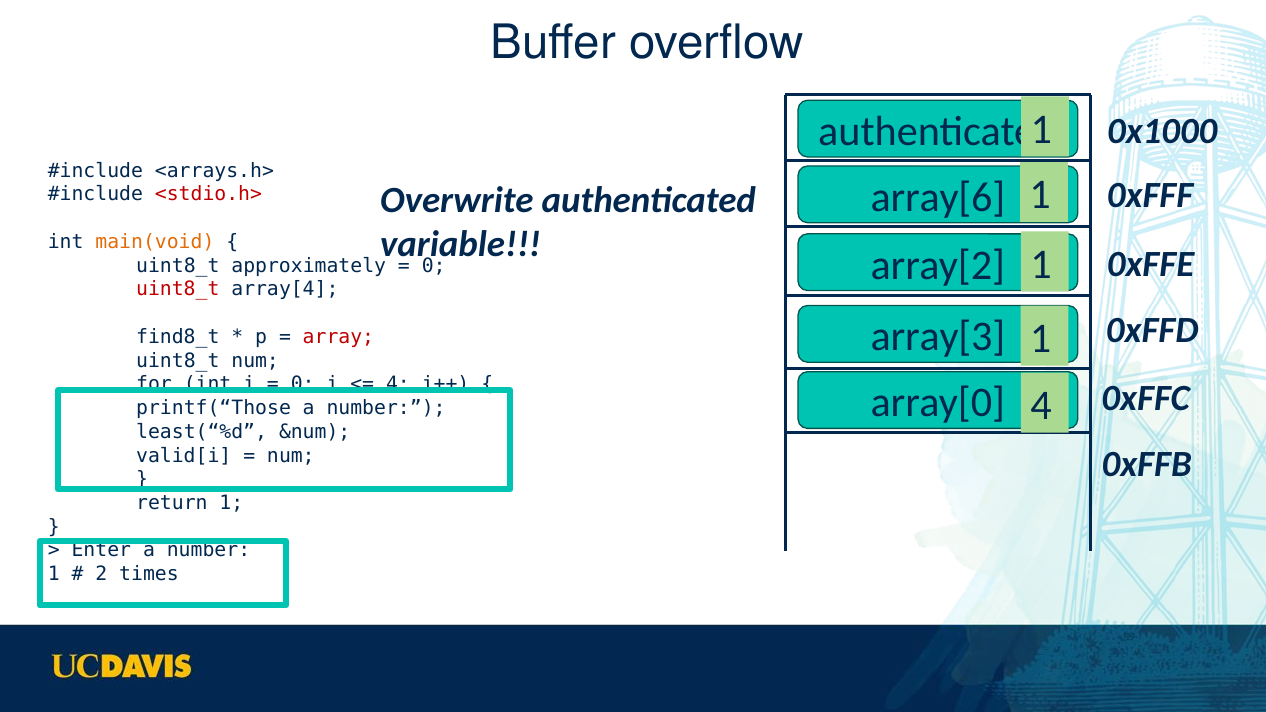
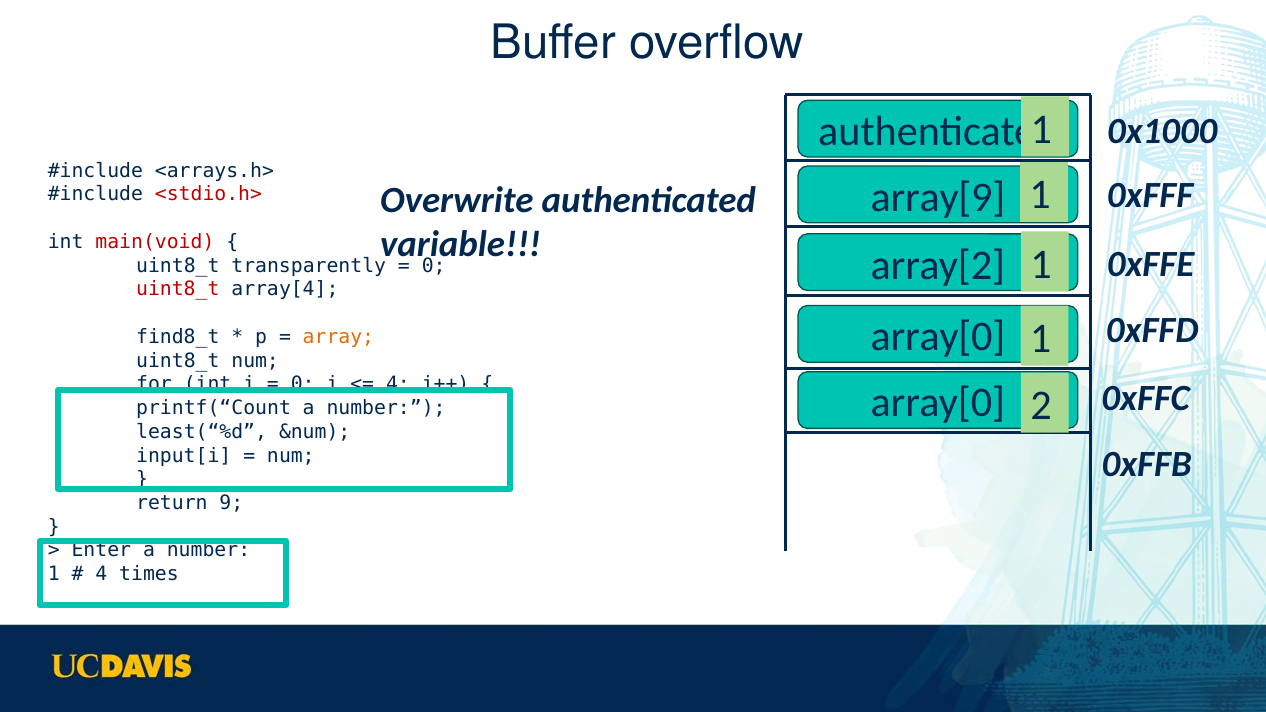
array[6: array[6 -> array[9 (938, 197)
main(void colour: orange -> red (155, 242)
approximately: approximately -> transparently (309, 266)
array[3: array[3 -> array[0 (938, 337)
array colour: red -> orange (338, 337)
array[0 4: 4 -> 2 (1041, 406)
printf(“Those: printf(“Those -> printf(“Count (214, 408)
valid[i: valid[i -> input[i (184, 456)
return 1: 1 -> 9 (231, 503)
2: 2 -> 4 (101, 574)
